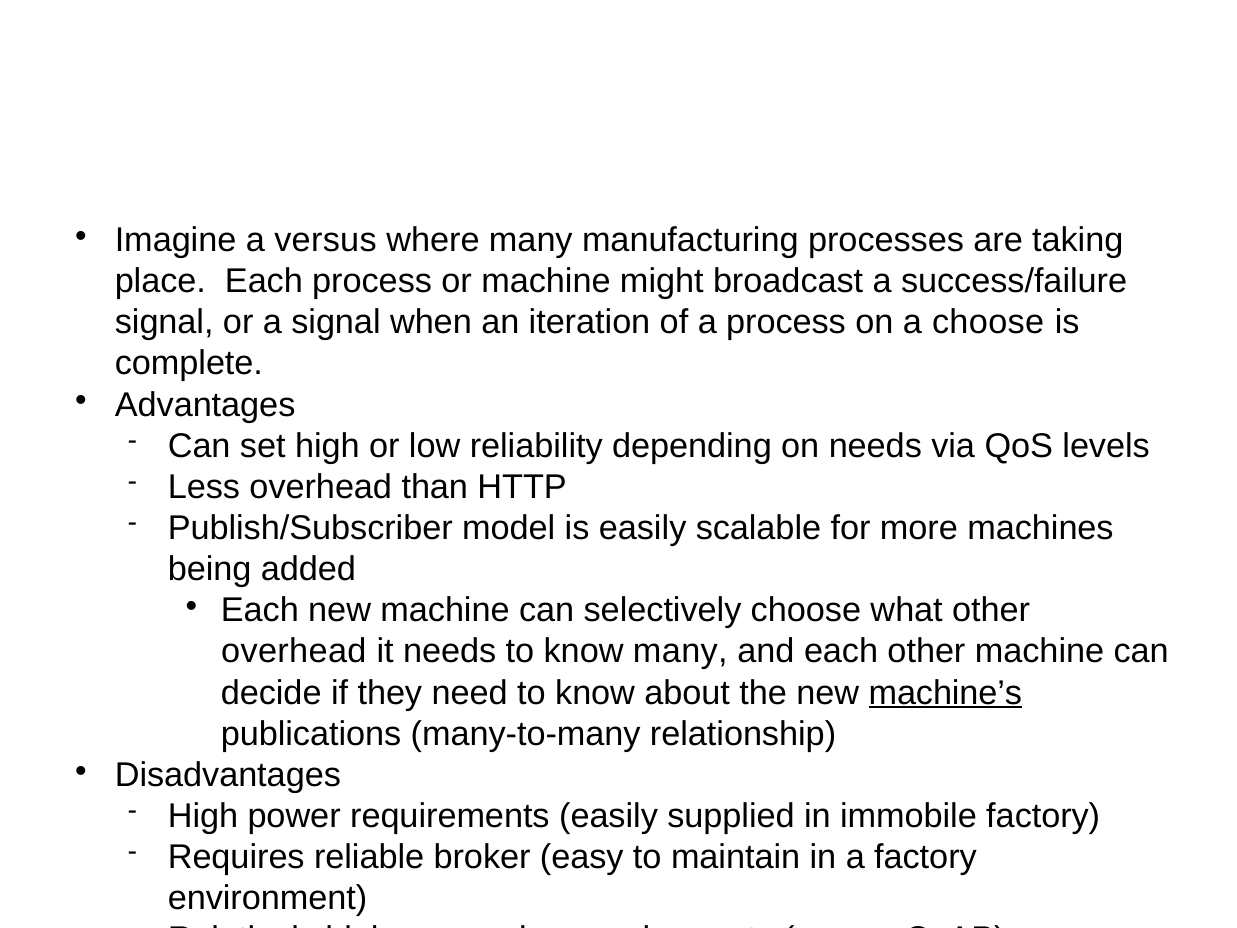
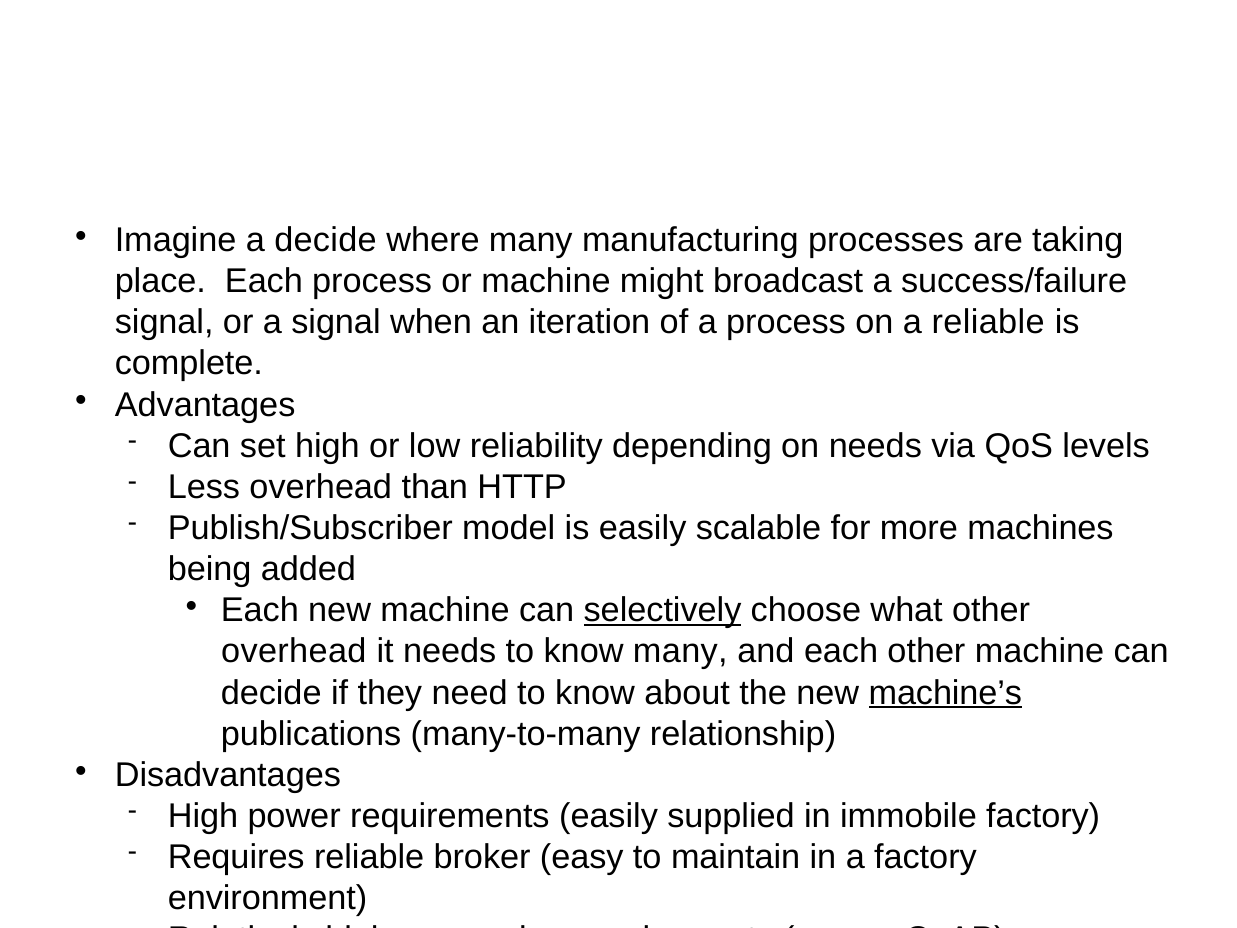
a versus: versus -> decide (326, 240)
a choose: choose -> reliable (988, 322)
selectively underline: none -> present (663, 610)
